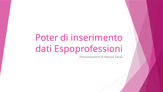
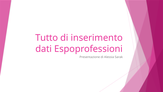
Poter: Poter -> Tutto (47, 38)
